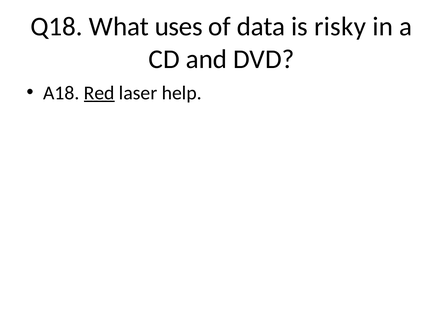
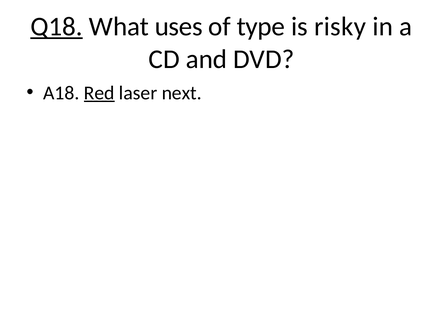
Q18 underline: none -> present (57, 27)
data: data -> type (261, 27)
help: help -> next (182, 93)
